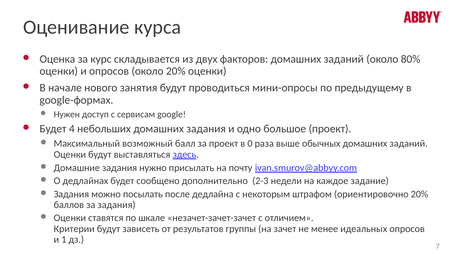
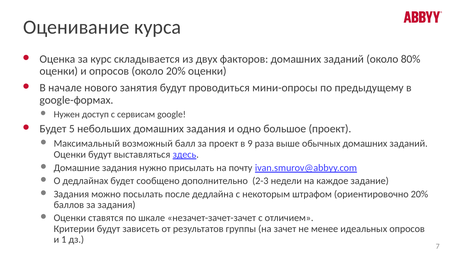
4: 4 -> 5 (72, 129)
0: 0 -> 9 (250, 144)
